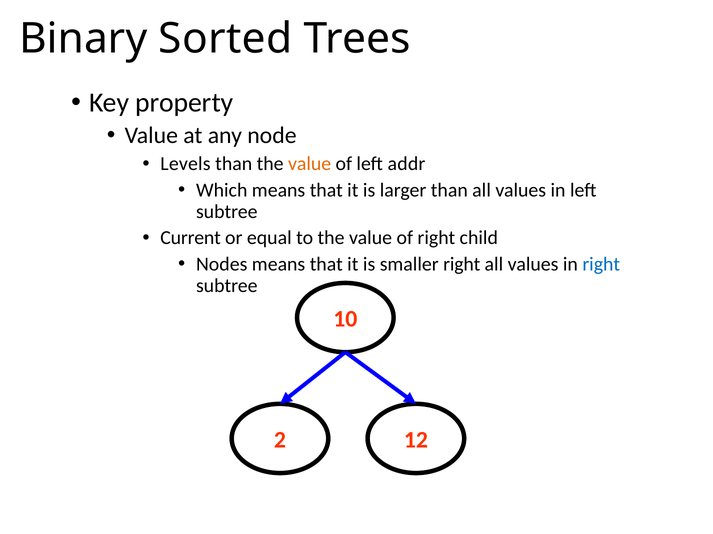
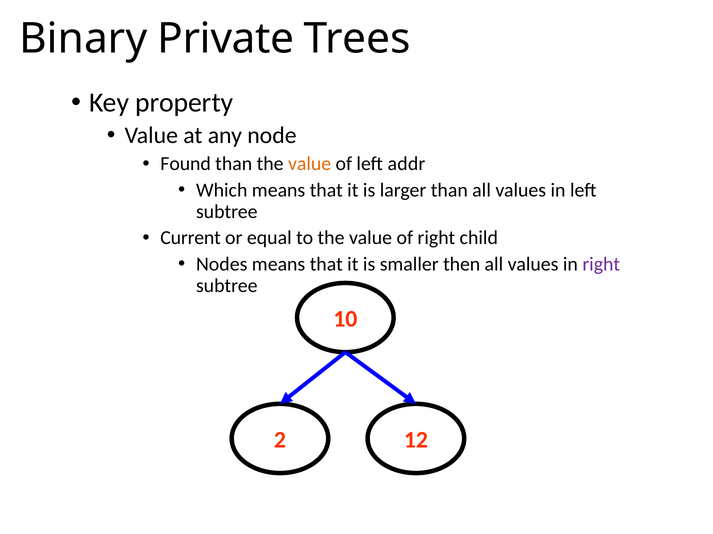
Sorted: Sorted -> Private (226, 39)
Levels: Levels -> Found (186, 164)
smaller right: right -> then (462, 265)
right colour: blue -> purple (601, 265)
